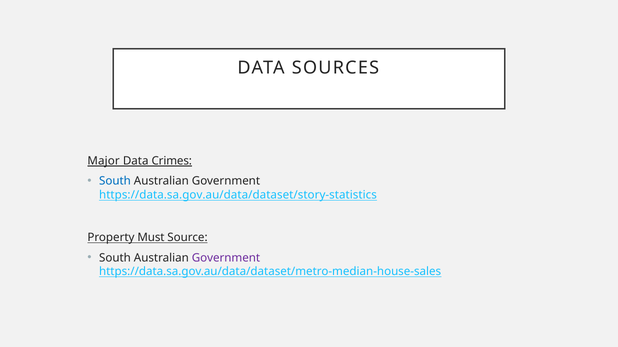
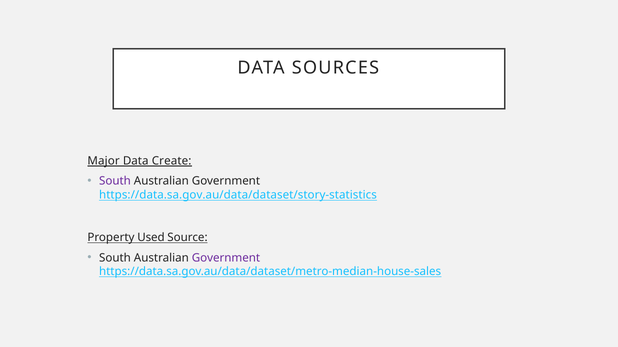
Crimes: Crimes -> Create (172, 161)
South colour: blue -> purple (115, 181)
Must: Must -> Used (151, 238)
